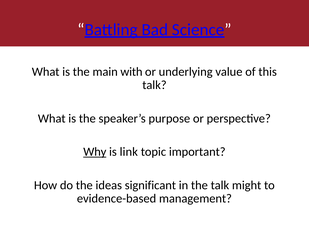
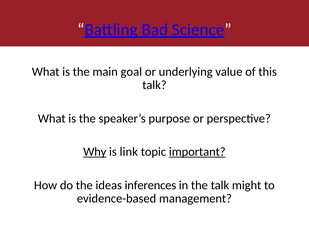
with: with -> goal (131, 72)
important underline: none -> present (197, 152)
significant: significant -> inferences (150, 185)
